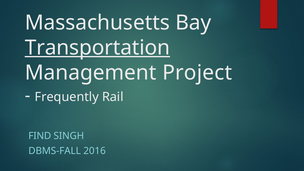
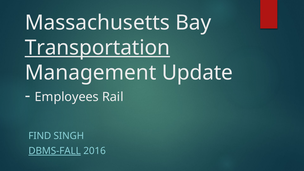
Project: Project -> Update (197, 73)
Frequently: Frequently -> Employees (67, 97)
DBMS-FALL underline: none -> present (55, 151)
